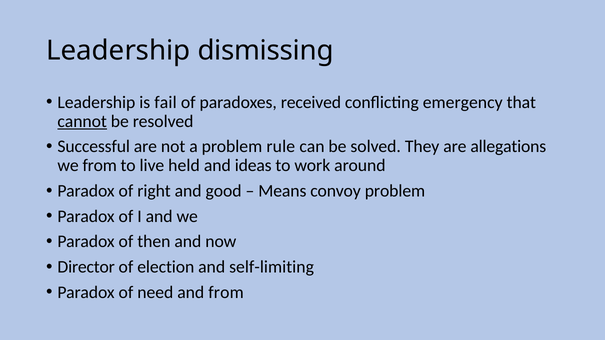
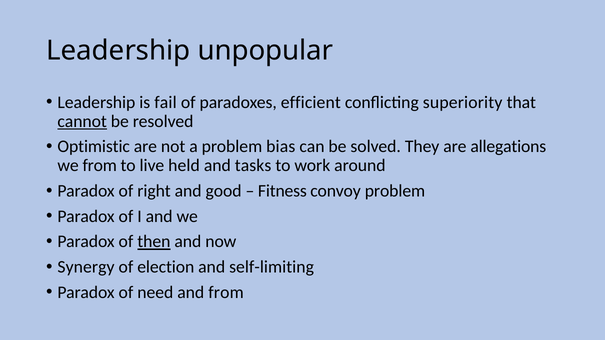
dismissing: dismissing -> unpopular (266, 51)
received: received -> efficient (311, 102)
emergency: emergency -> superiority (463, 102)
Successful: Successful -> Optimistic (94, 147)
rule: rule -> bias (281, 147)
ideas: ideas -> tasks (253, 166)
Means: Means -> Fitness (282, 191)
then underline: none -> present (154, 242)
Director: Director -> Synergy (86, 267)
